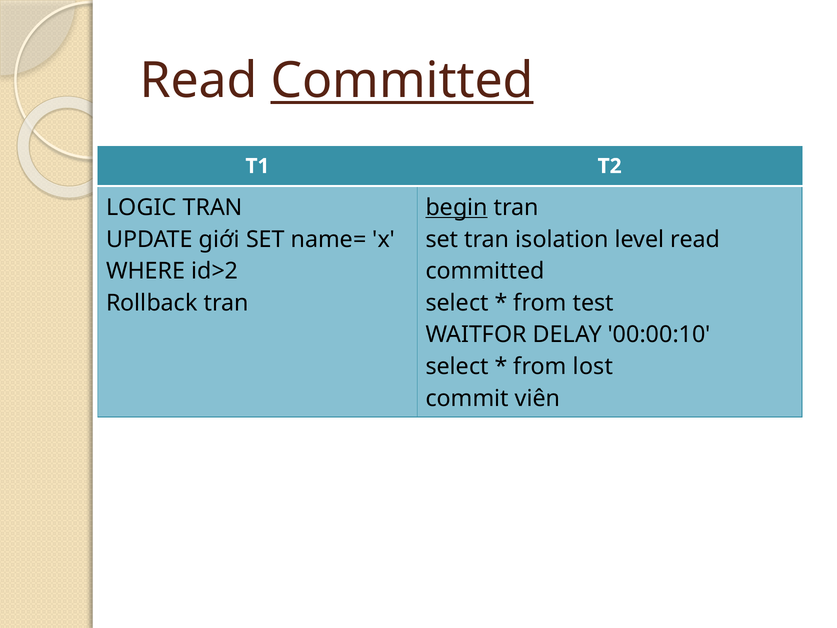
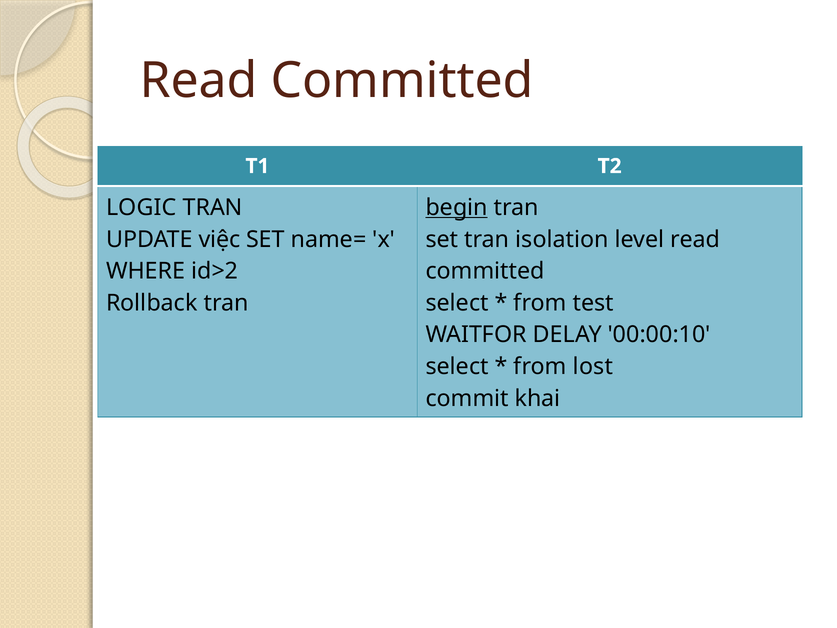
Committed underline: present -> none (402, 81)
giới: giới -> việc (219, 239)
viên: viên -> khai (537, 398)
